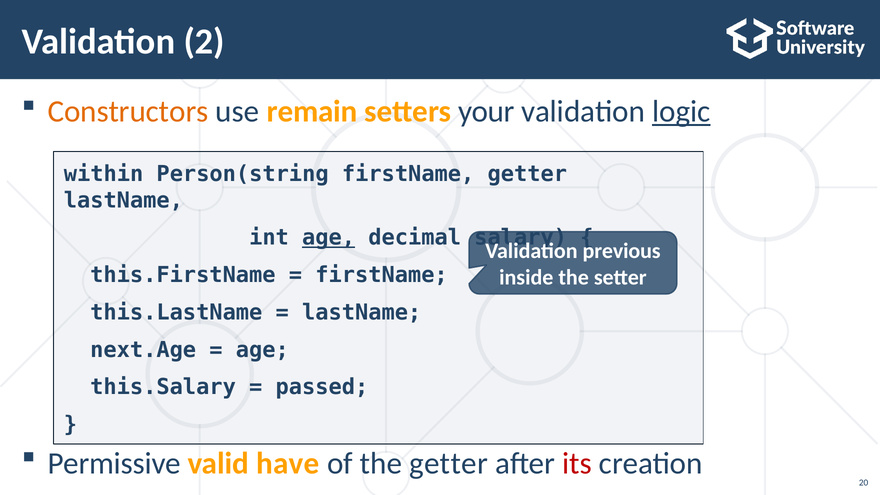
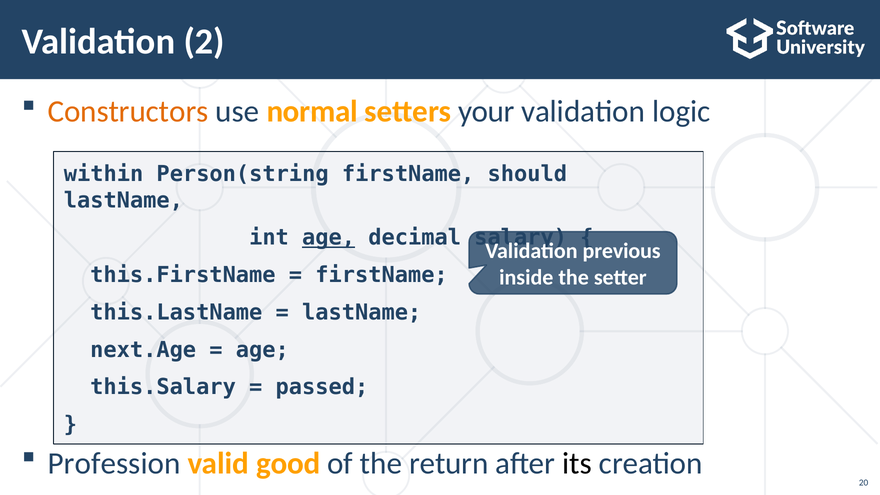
remain: remain -> normal (312, 112)
logic underline: present -> none (681, 112)
firstName getter: getter -> should (527, 174)
Permissive: Permissive -> Profession (114, 463)
have: have -> good (288, 463)
the getter: getter -> return (449, 463)
its colour: red -> black (577, 463)
